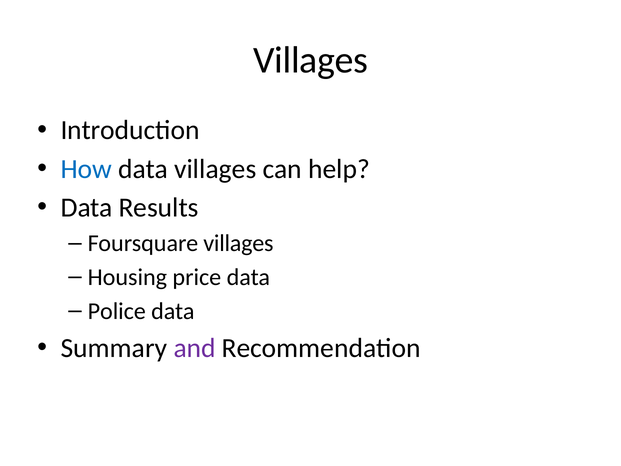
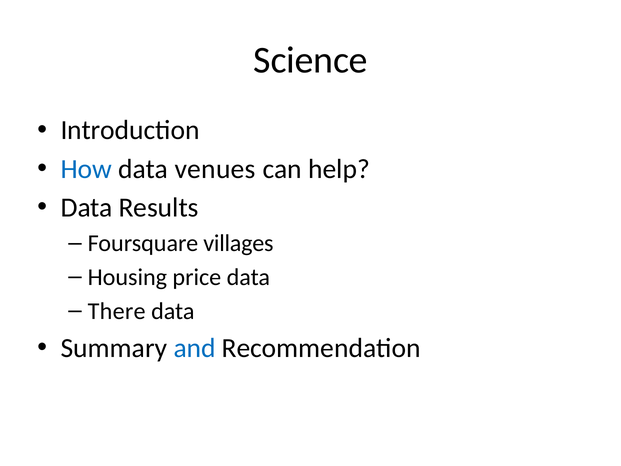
Villages: Villages -> Science (311, 60)
data villages: villages -> venues (215, 169)
Police: Police -> There (117, 311)
and colour: purple -> blue (195, 348)
